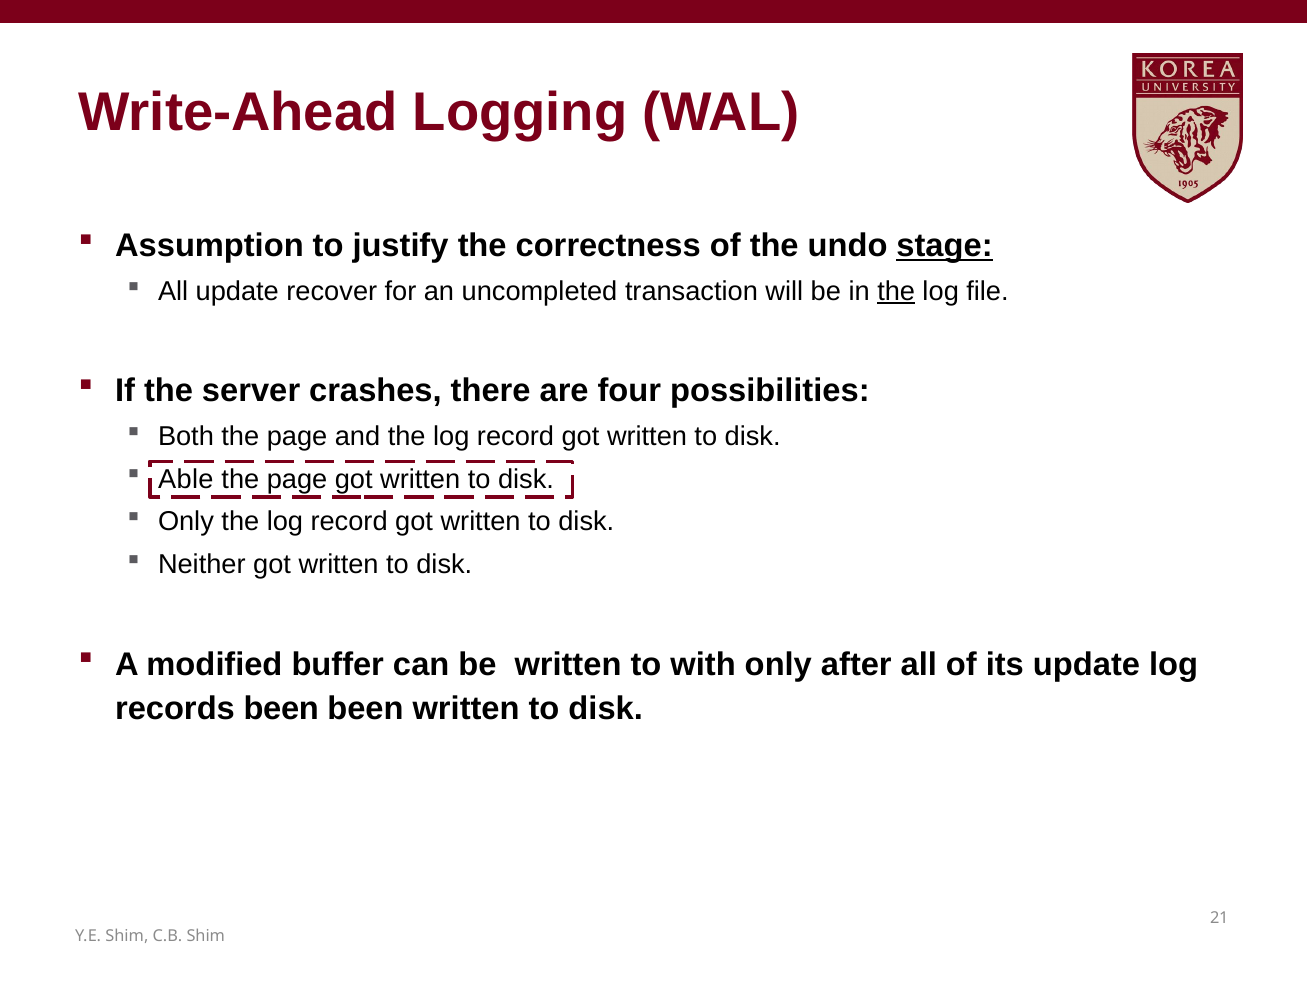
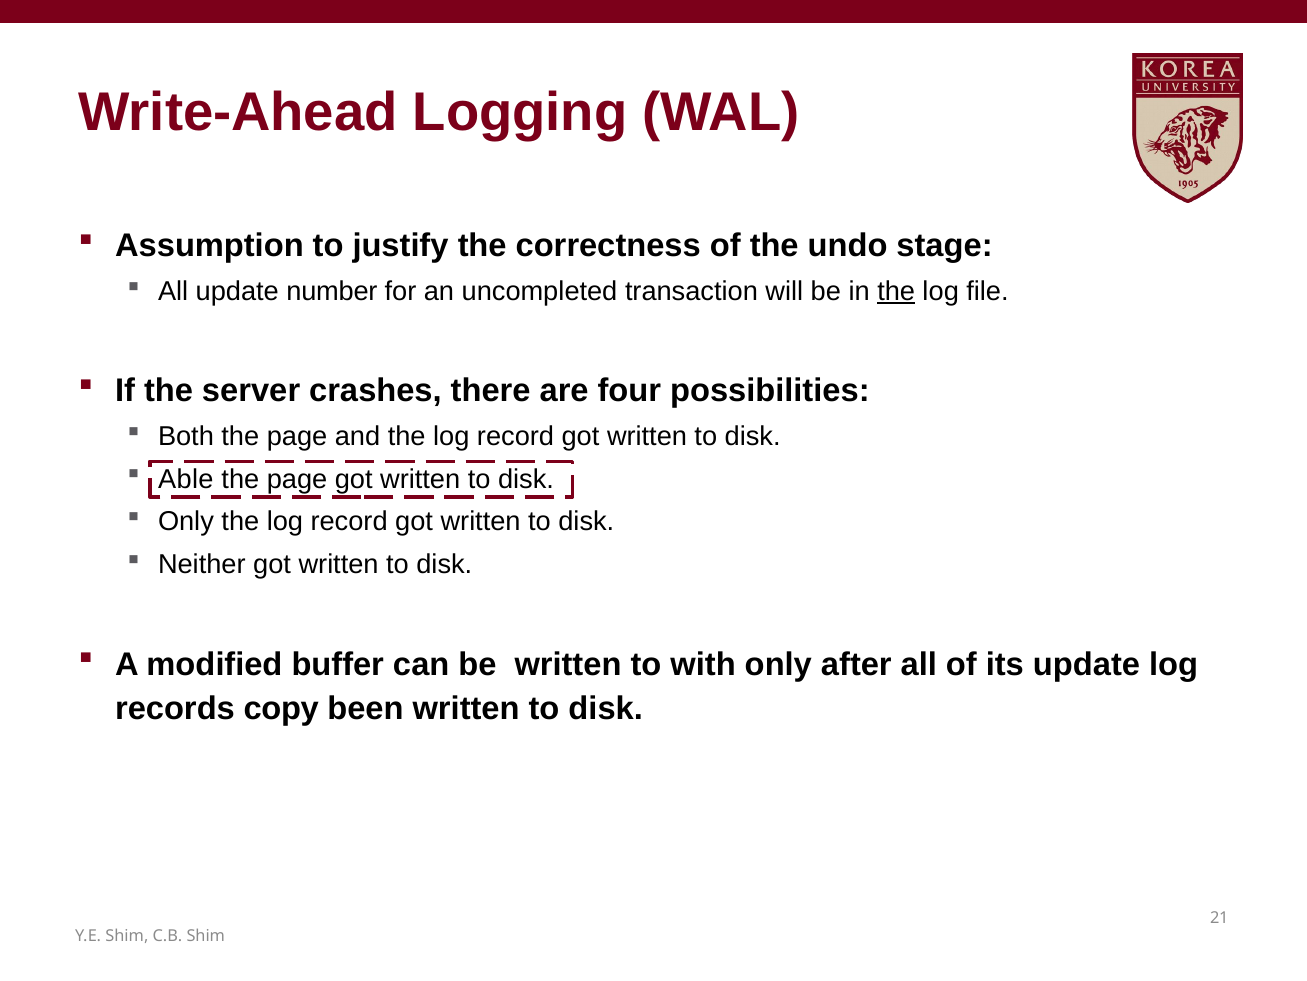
stage underline: present -> none (945, 246)
recover: recover -> number (332, 291)
records been: been -> copy (281, 708)
